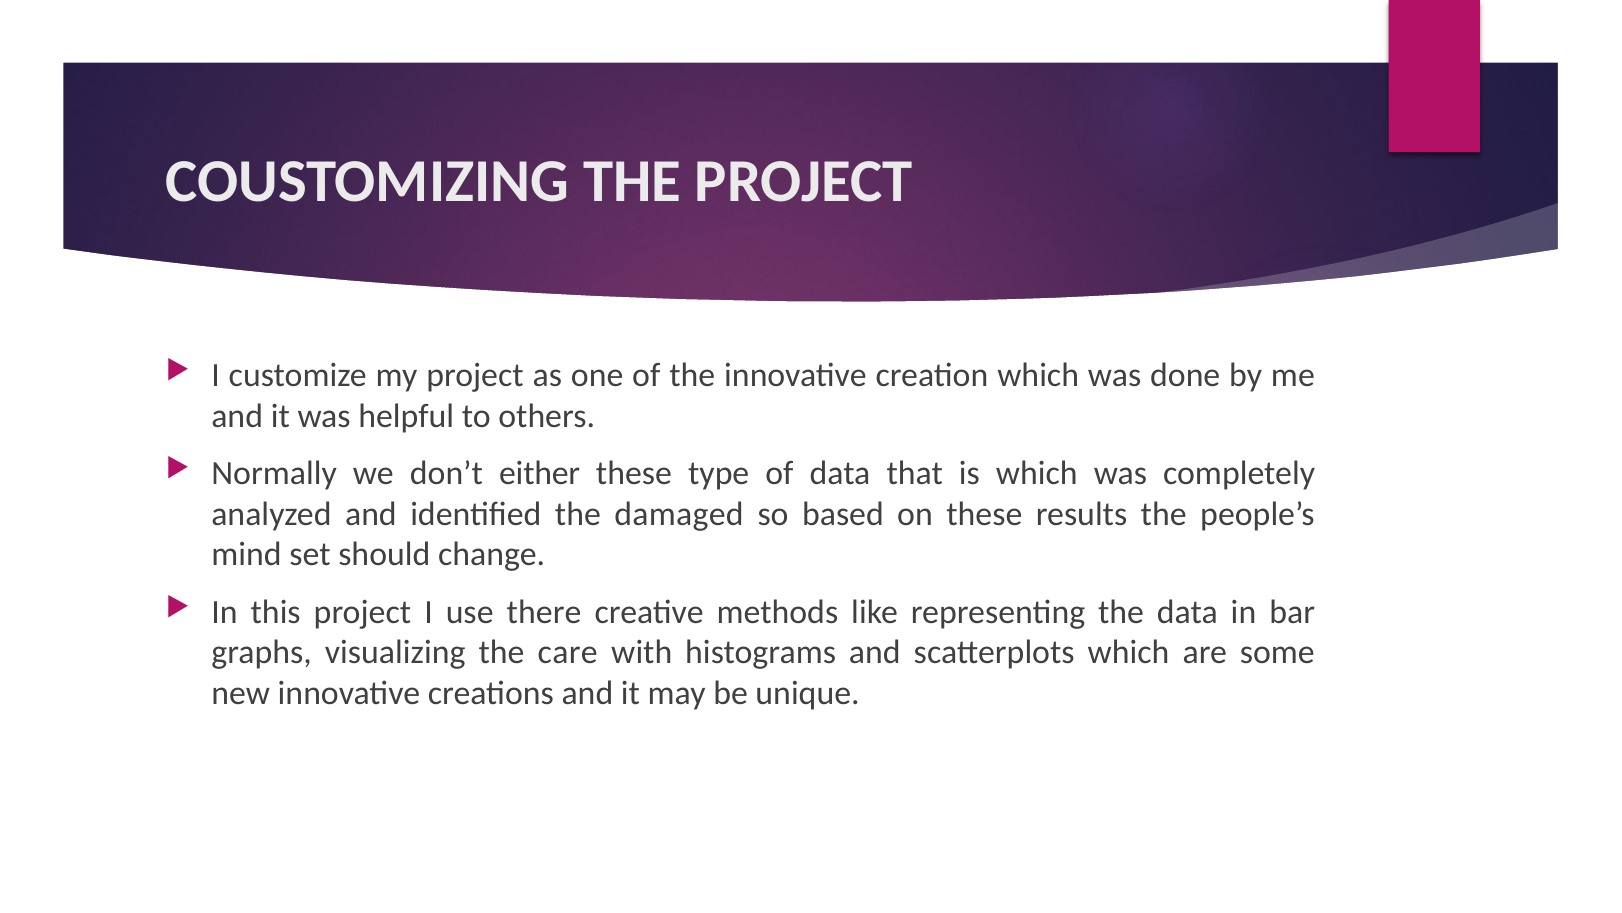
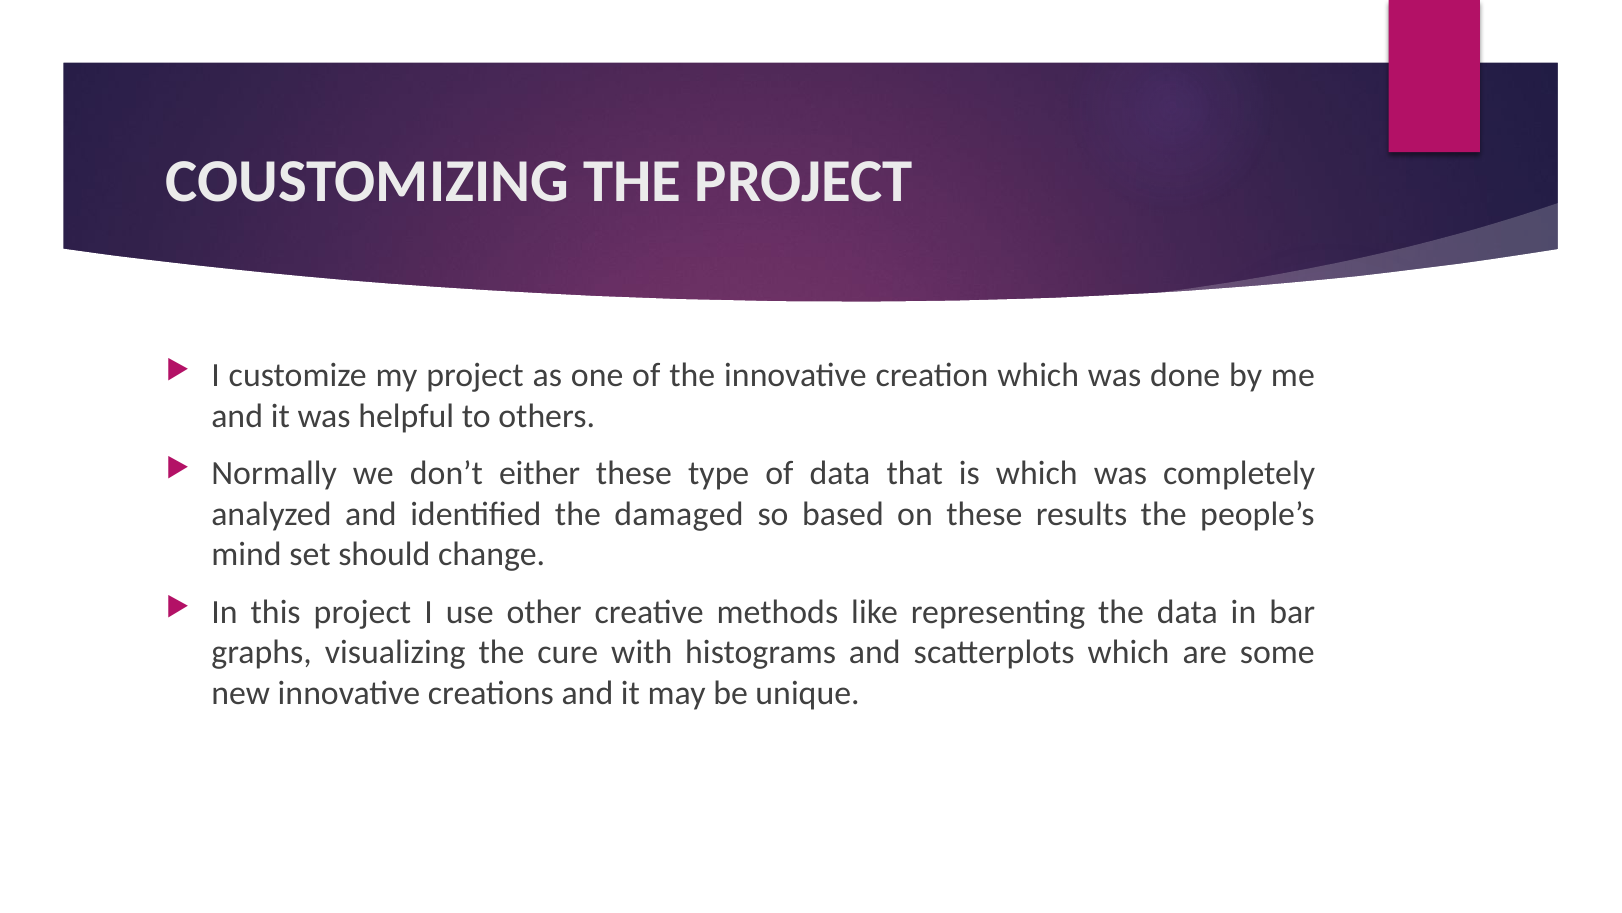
there: there -> other (544, 612)
care: care -> cure (568, 652)
